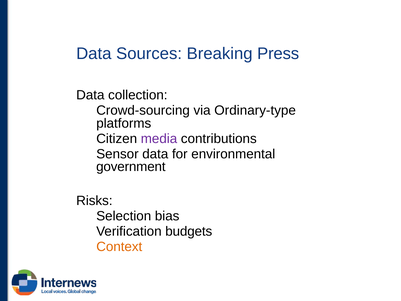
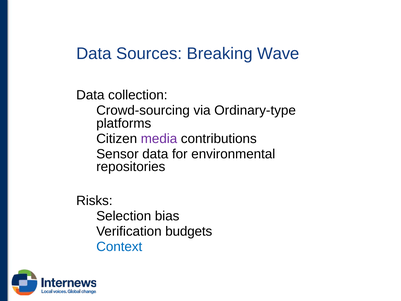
Press: Press -> Wave (278, 54)
government: government -> repositories (131, 167)
Context colour: orange -> blue (119, 247)
